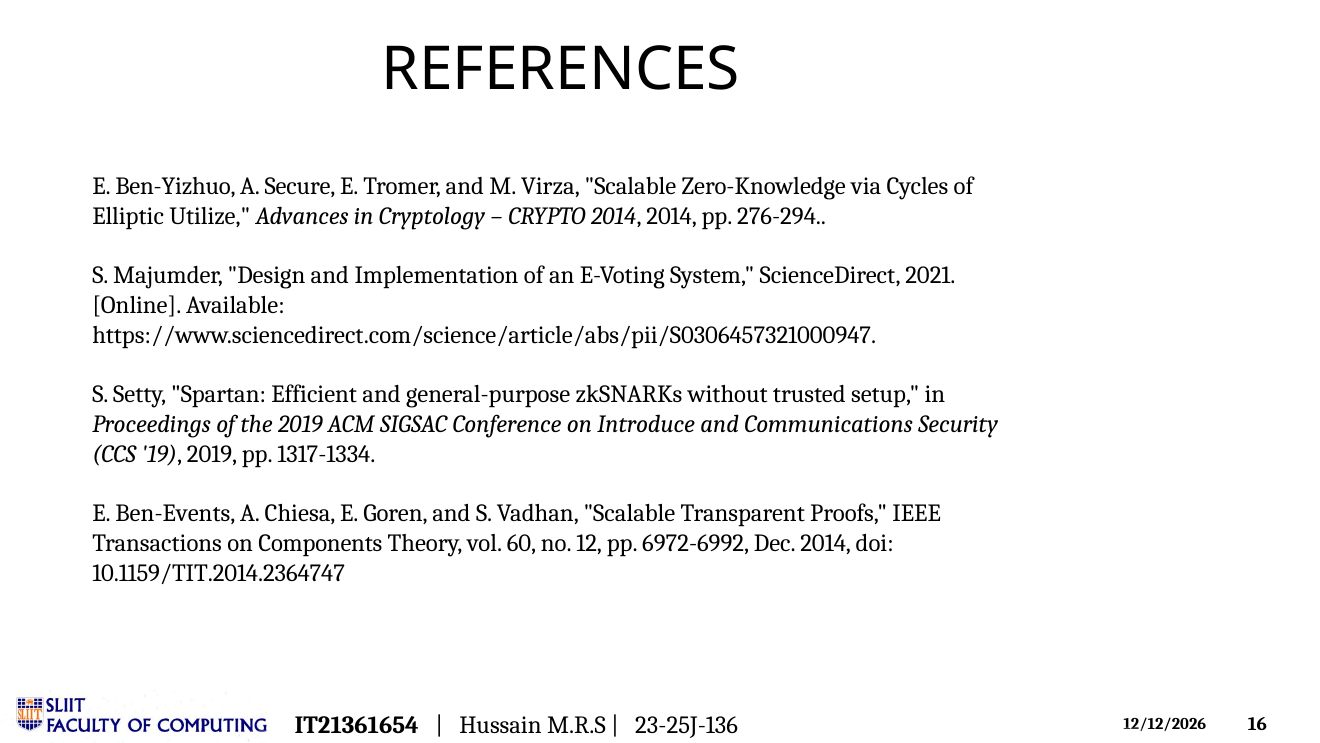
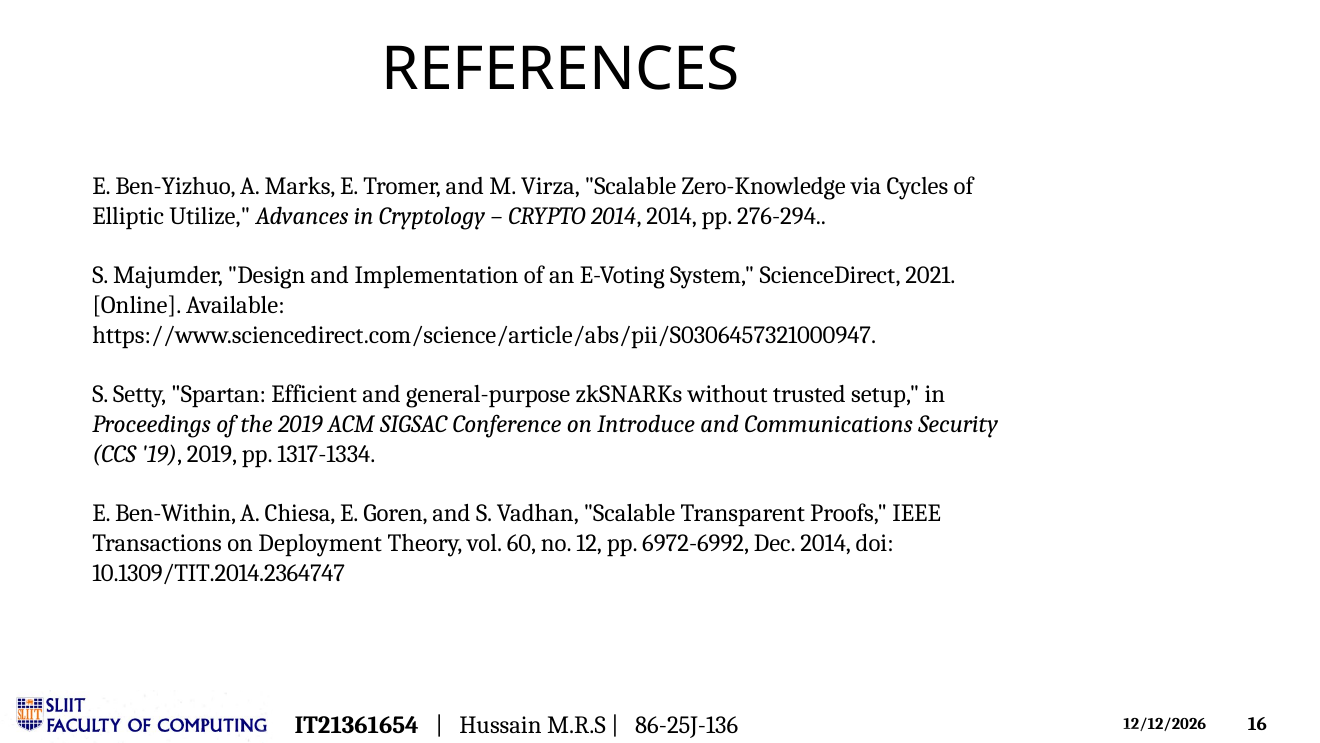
Secure: Secure -> Marks (300, 186)
Ben-Events: Ben-Events -> Ben-Within (176, 513)
Components: Components -> Deployment (320, 543)
10.1159/TIT.2014.2364747: 10.1159/TIT.2014.2364747 -> 10.1309/TIT.2014.2364747 (219, 572)
23-25J-136: 23-25J-136 -> 86-25J-136 (687, 724)
